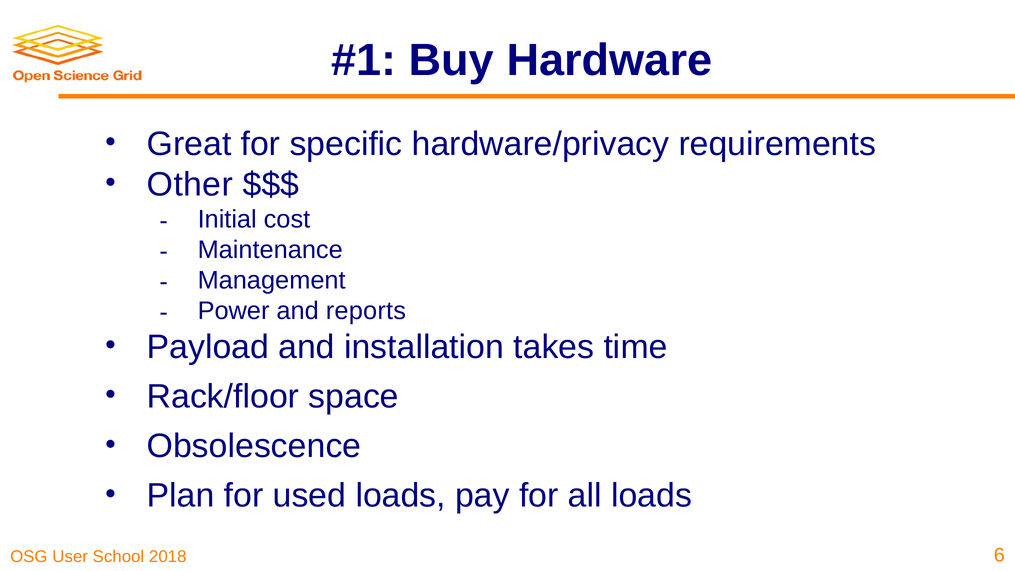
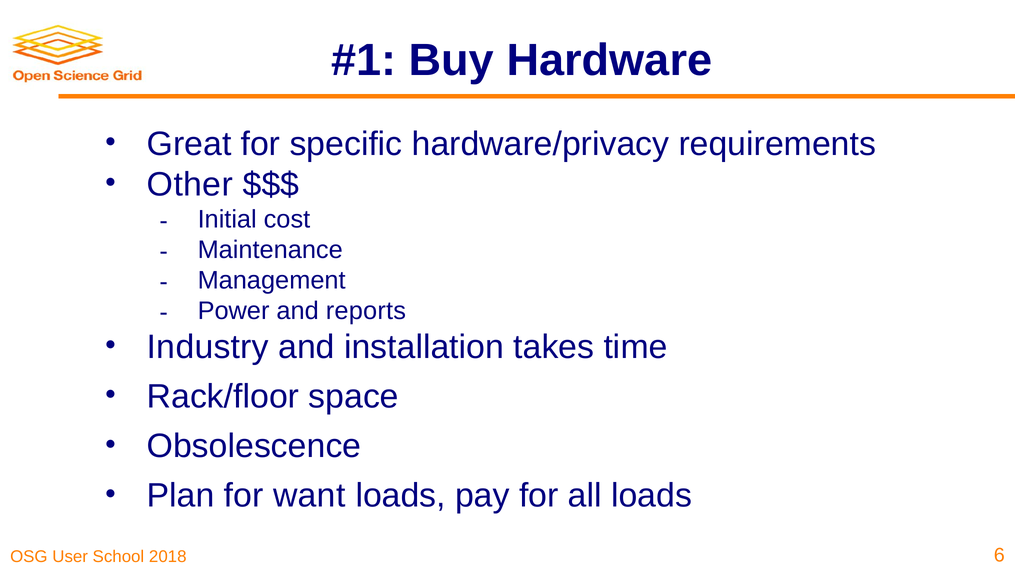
Payload: Payload -> Industry (208, 347)
used: used -> want (309, 496)
